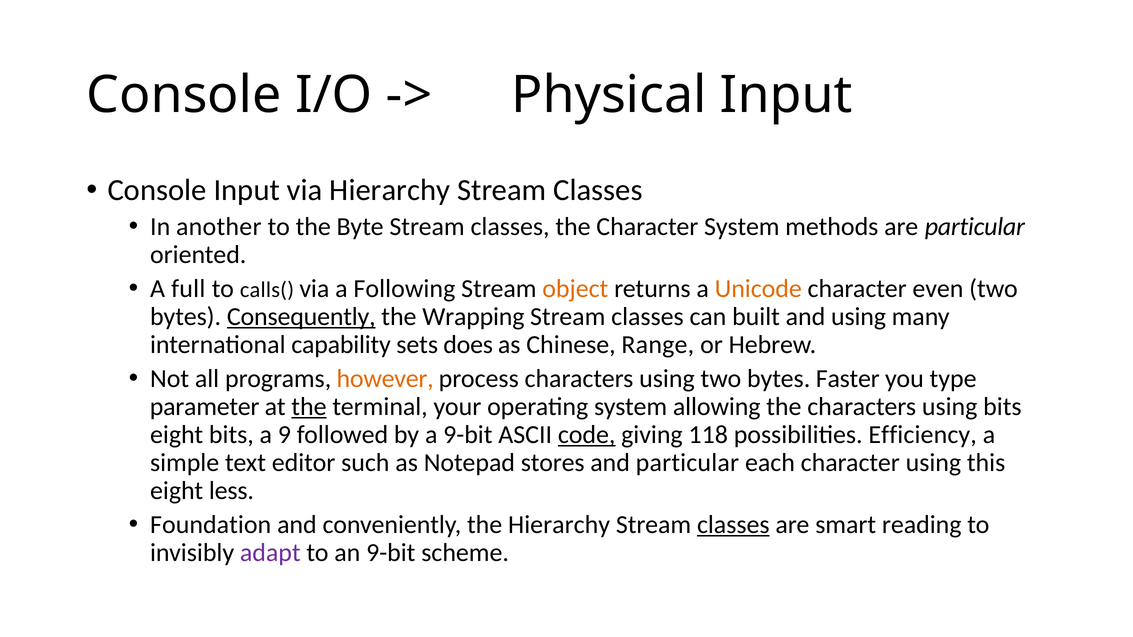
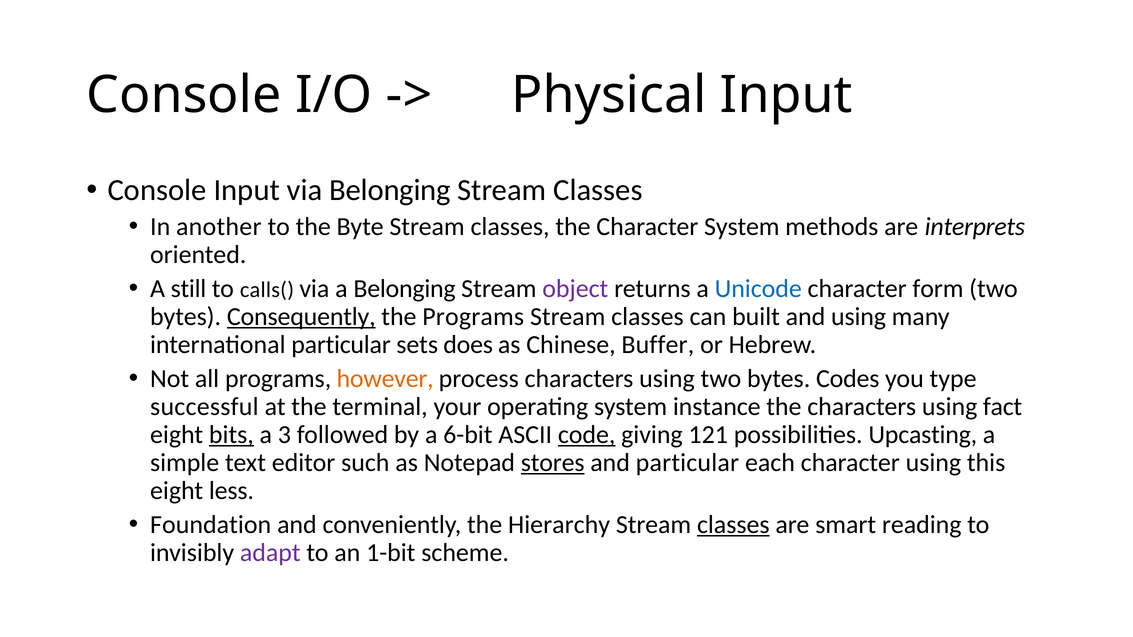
via Hierarchy: Hierarchy -> Belonging (390, 190)
are particular: particular -> interprets (975, 227)
full: full -> still (188, 289)
a Following: Following -> Belonging (405, 289)
object colour: orange -> purple (575, 289)
Unicode colour: orange -> blue (758, 289)
even: even -> form (938, 289)
the Wrapping: Wrapping -> Programs (473, 317)
international capability: capability -> particular (341, 345)
Range: Range -> Buffer (658, 345)
Faster: Faster -> Codes (848, 379)
parameter: parameter -> successful (204, 407)
the underline: present -> none (309, 407)
allowing: allowing -> instance (717, 407)
using bits: bits -> fact (1003, 407)
bits underline: none -> present (231, 435)
9: 9 -> 3 (284, 435)
a 9-bit: 9-bit -> 6-bit (468, 435)
118: 118 -> 121 (708, 435)
Efficiency: Efficiency -> Upcasting (923, 435)
stores underline: none -> present (553, 463)
an 9-bit: 9-bit -> 1-bit (391, 553)
